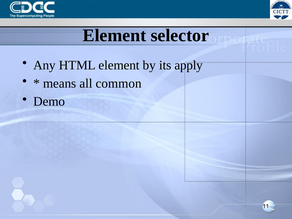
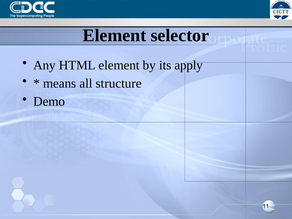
common: common -> structure (119, 83)
